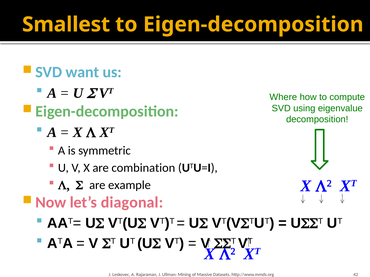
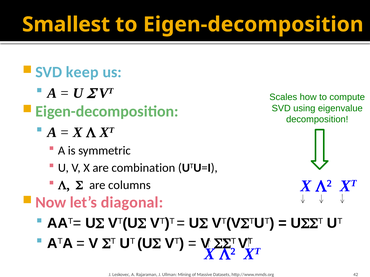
want: want -> keep (82, 72)
Where: Where -> Scales (283, 97)
example: example -> columns (129, 185)
